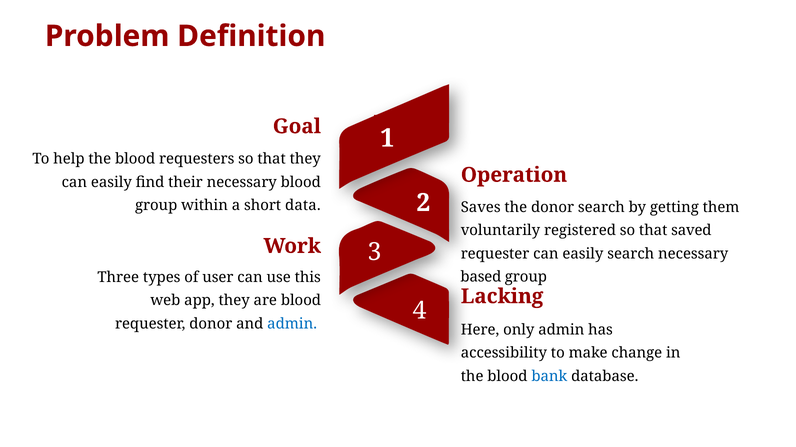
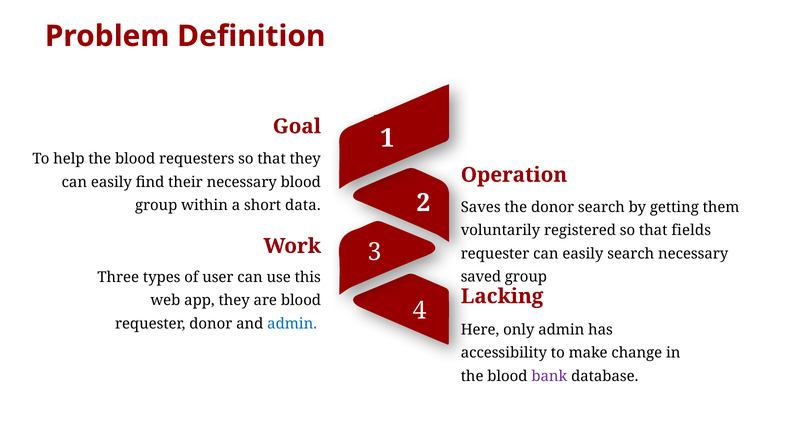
saved: saved -> fields (691, 231)
based: based -> saved (481, 277)
bank colour: blue -> purple (549, 377)
